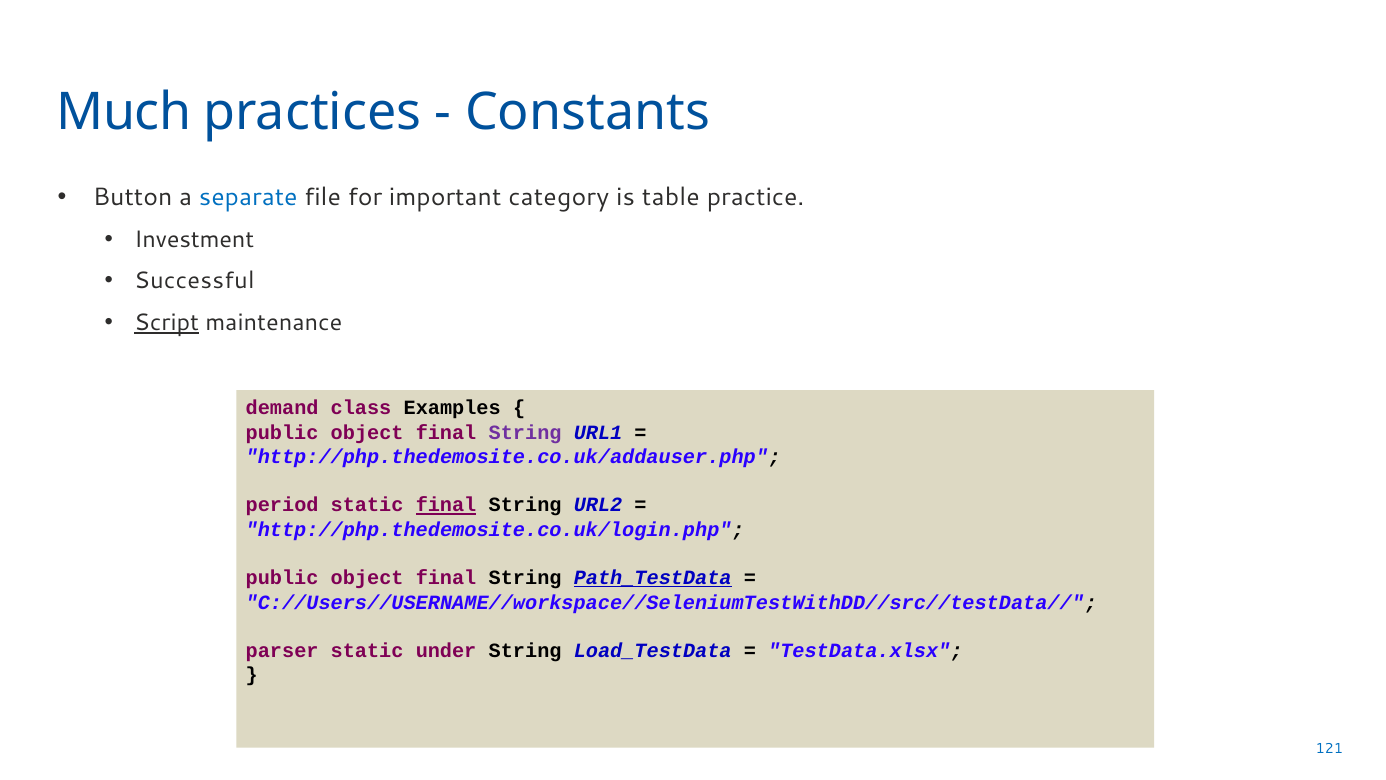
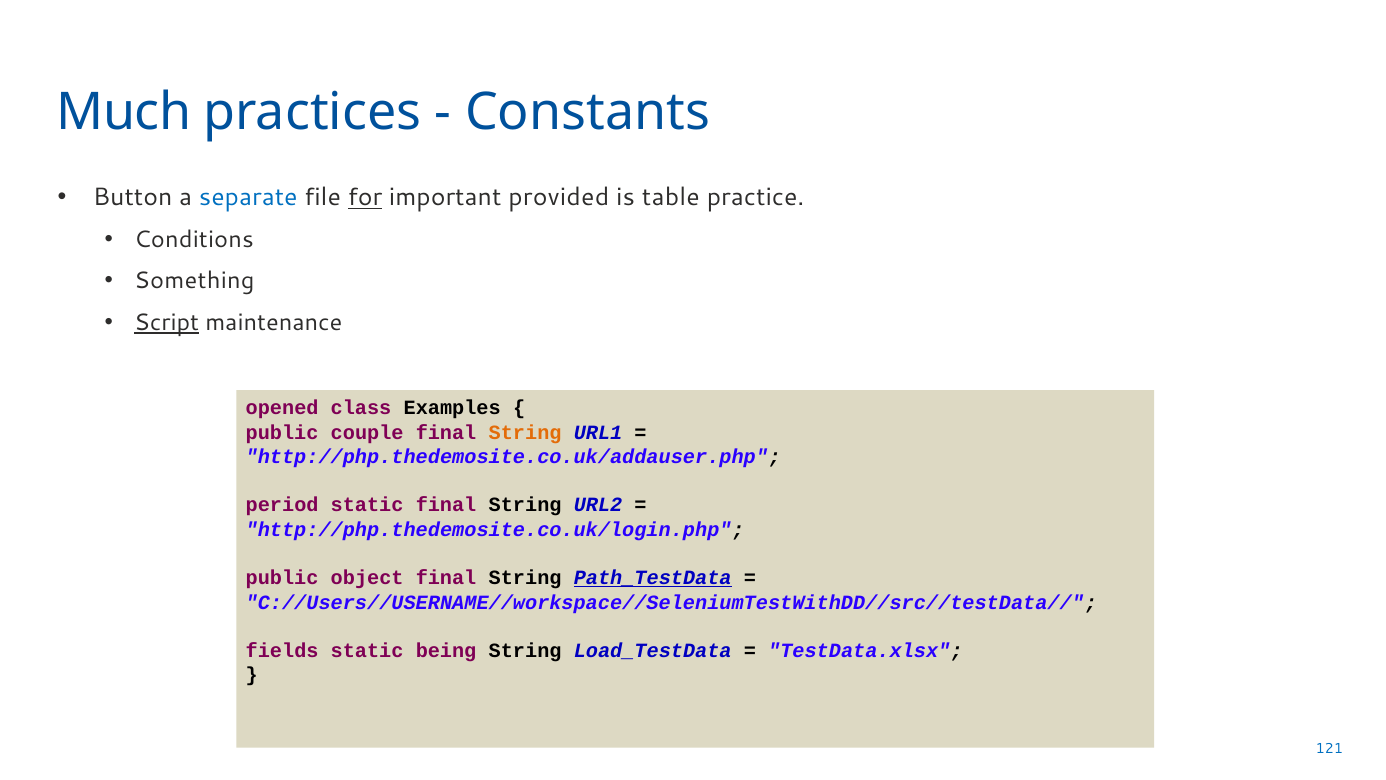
for underline: none -> present (365, 197)
category: category -> provided (559, 197)
Investment: Investment -> Conditions (194, 240)
Successful: Successful -> Something (194, 281)
demand: demand -> opened (282, 408)
object: object -> couple (367, 432)
String colour: purple -> orange (525, 432)
final underline: present -> none (446, 505)
parser: parser -> fields (282, 651)
under: under -> being (446, 651)
